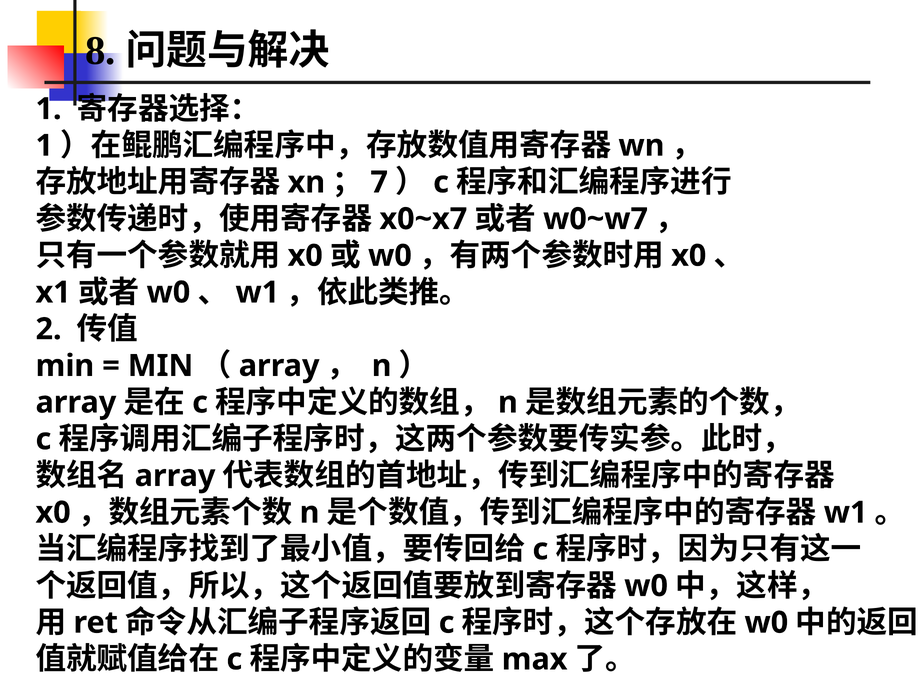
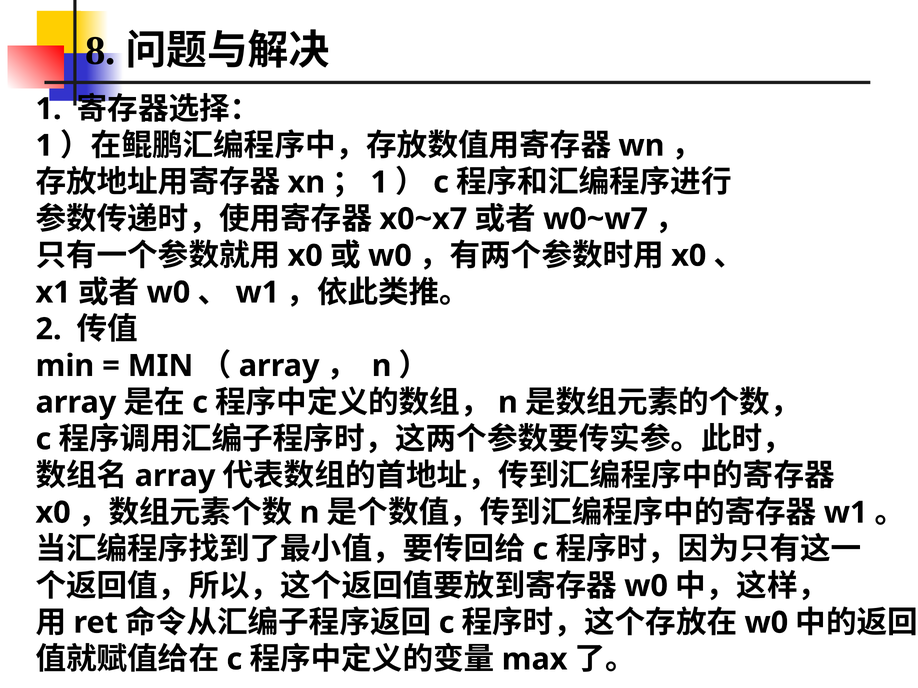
7: 7 -> 1 (379, 182)
